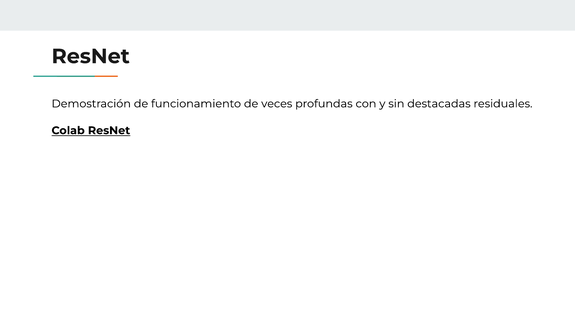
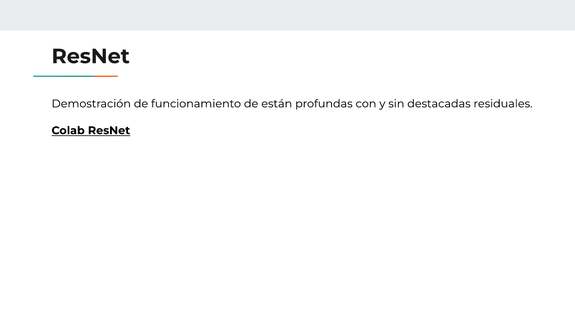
veces: veces -> están (277, 104)
